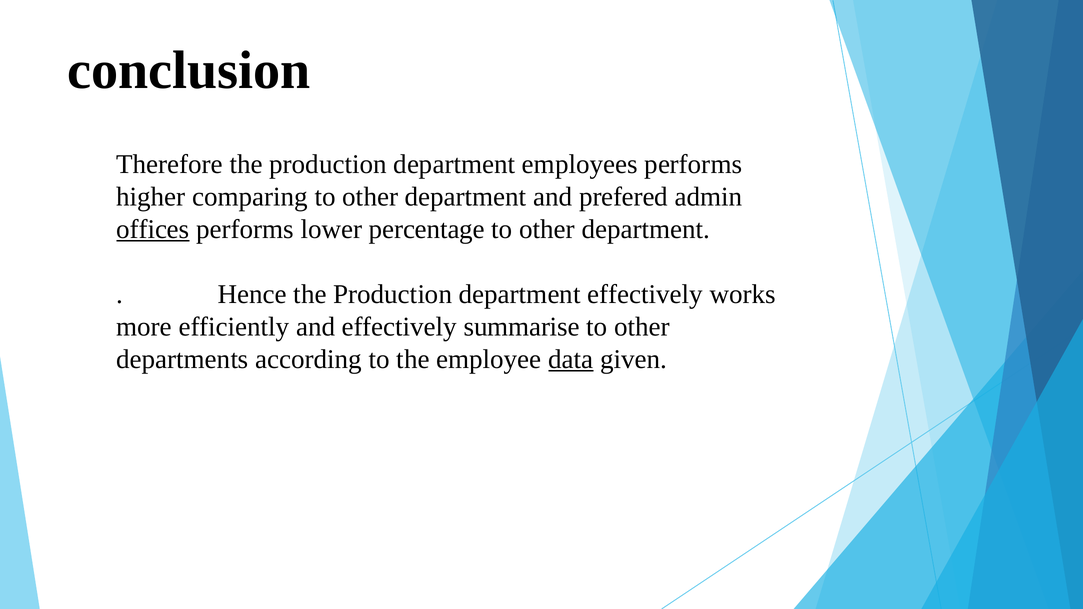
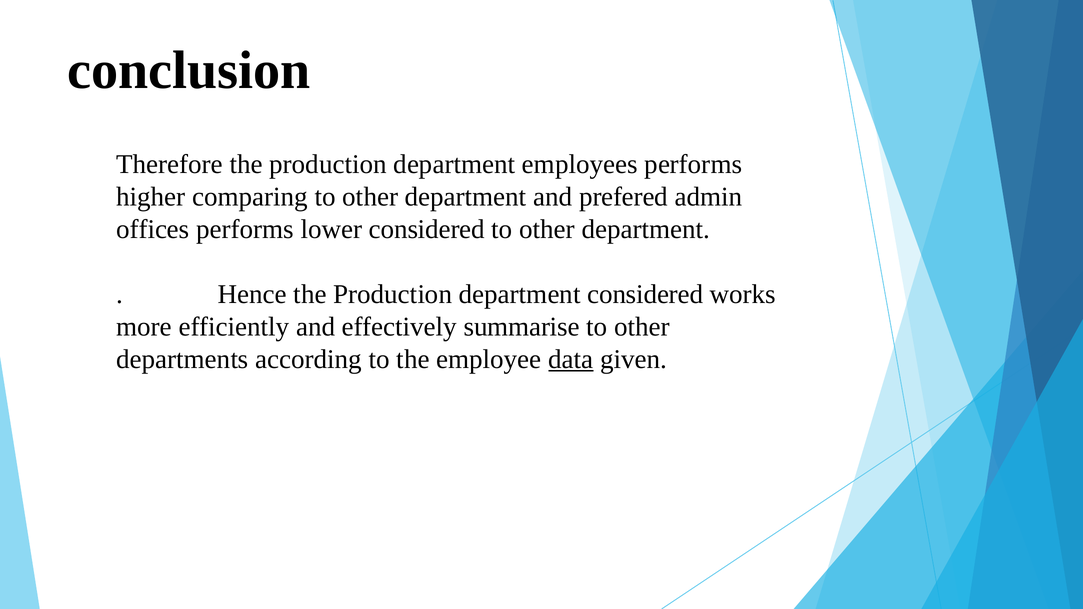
offices underline: present -> none (153, 229)
lower percentage: percentage -> considered (427, 229)
department effectively: effectively -> considered (645, 294)
